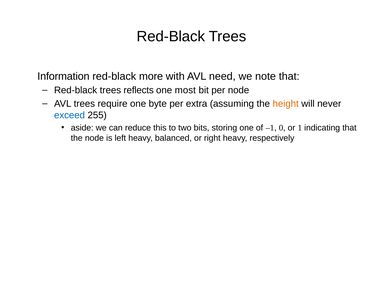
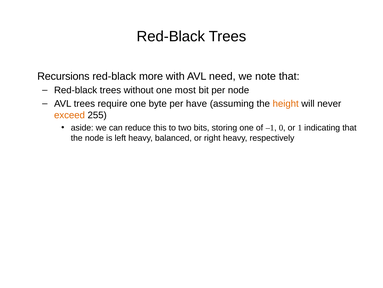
Information: Information -> Recursions (63, 76)
reflects: reflects -> without (139, 90)
extra: extra -> have (197, 103)
exceed colour: blue -> orange (70, 115)
